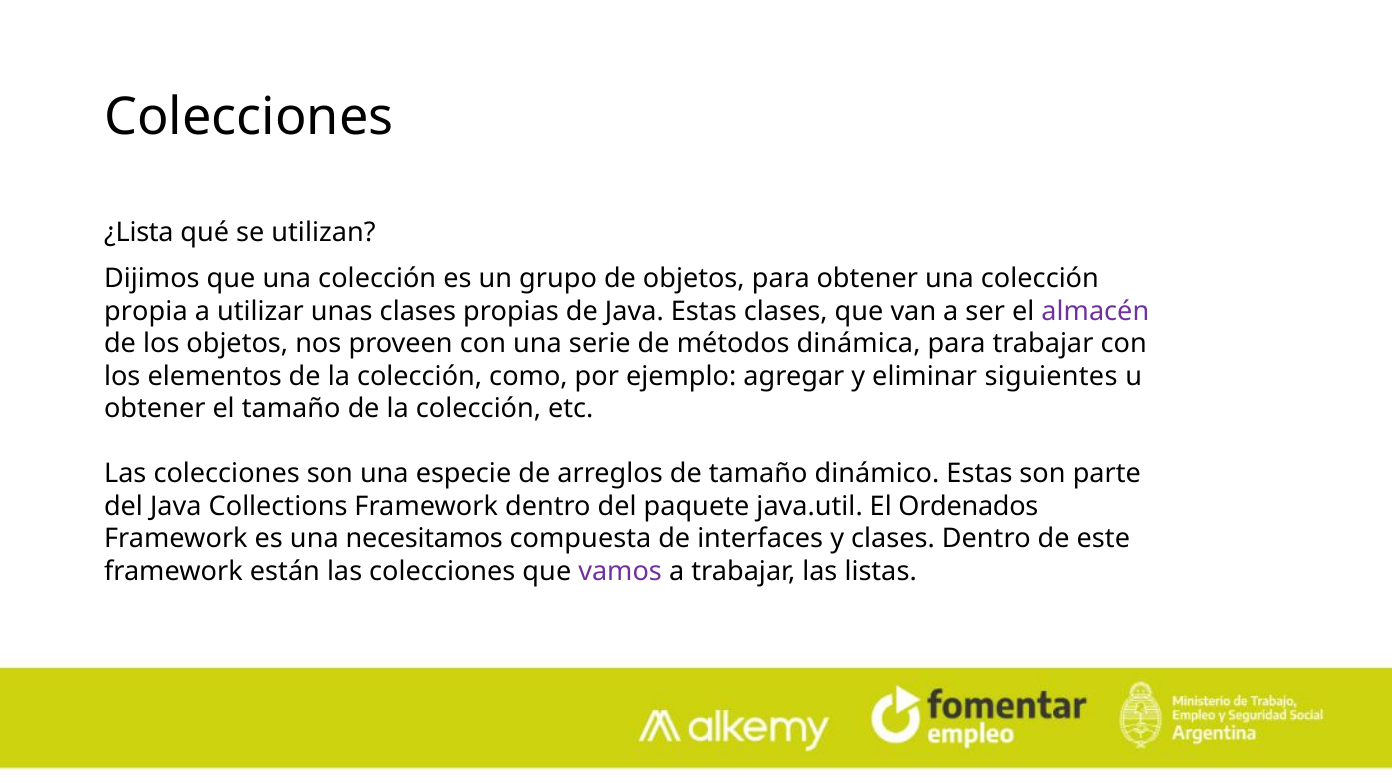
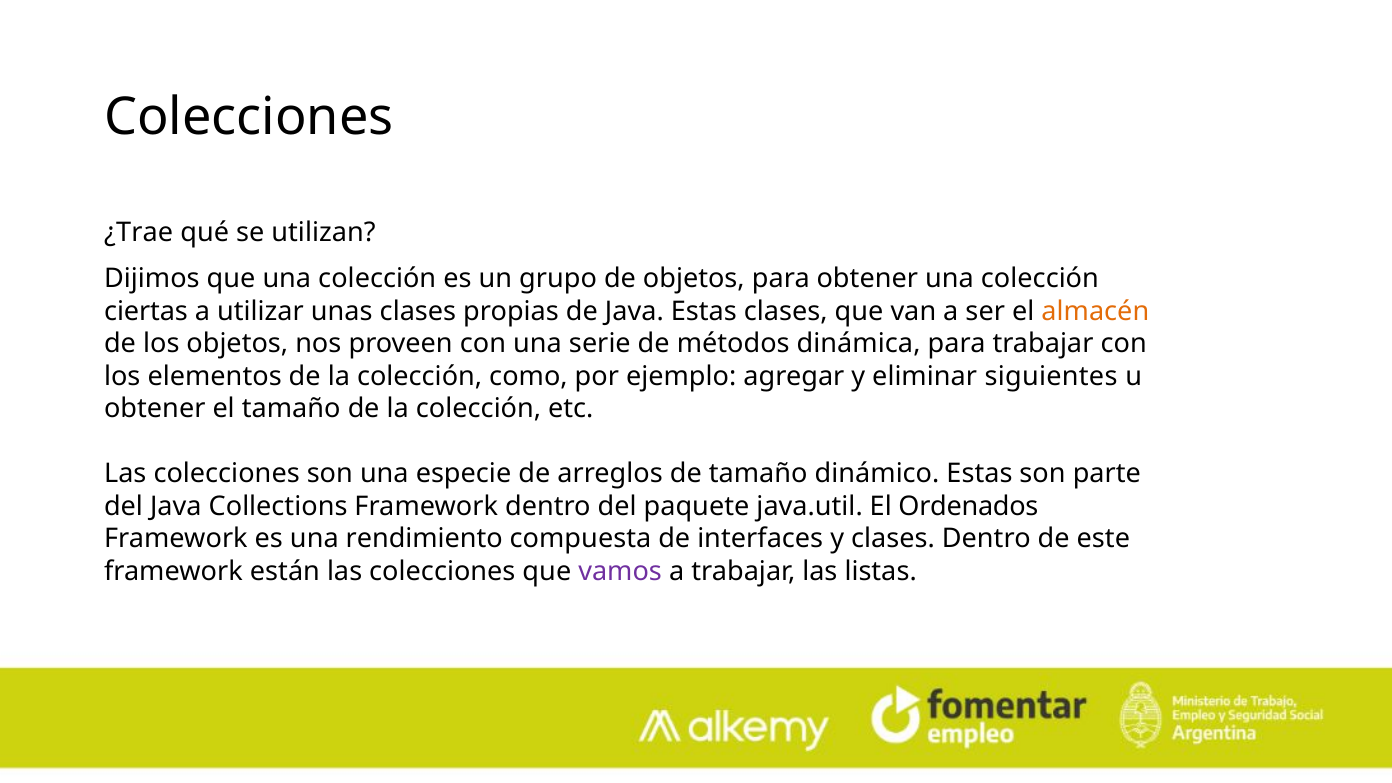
¿Lista: ¿Lista -> ¿Trae (139, 233)
propia: propia -> ciertas (146, 311)
almacén colour: purple -> orange (1095, 311)
necesitamos: necesitamos -> rendimiento (424, 539)
